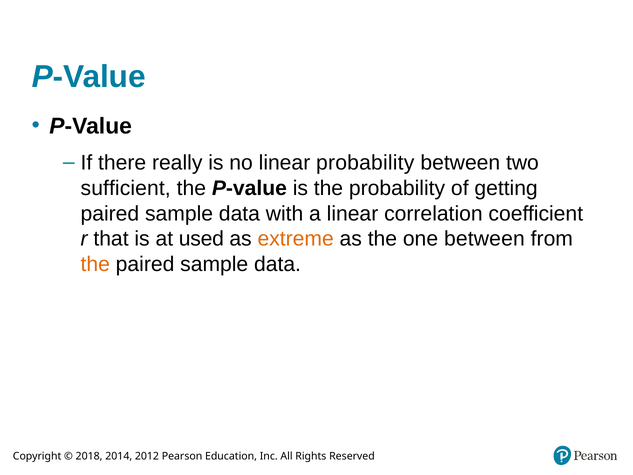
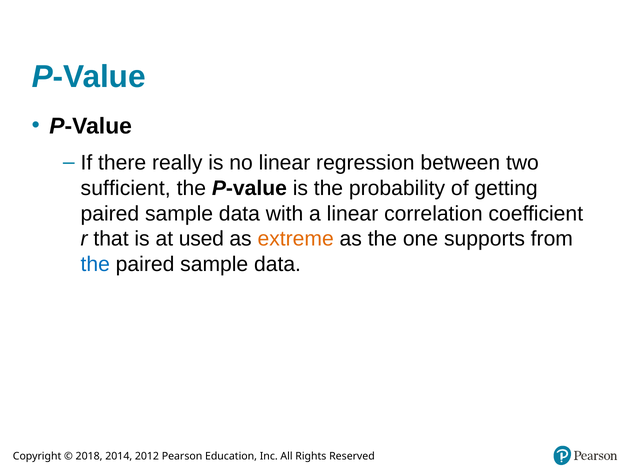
linear probability: probability -> regression (365, 163)
one between: between -> supports (484, 239)
the colour: orange -> blue (95, 264)
